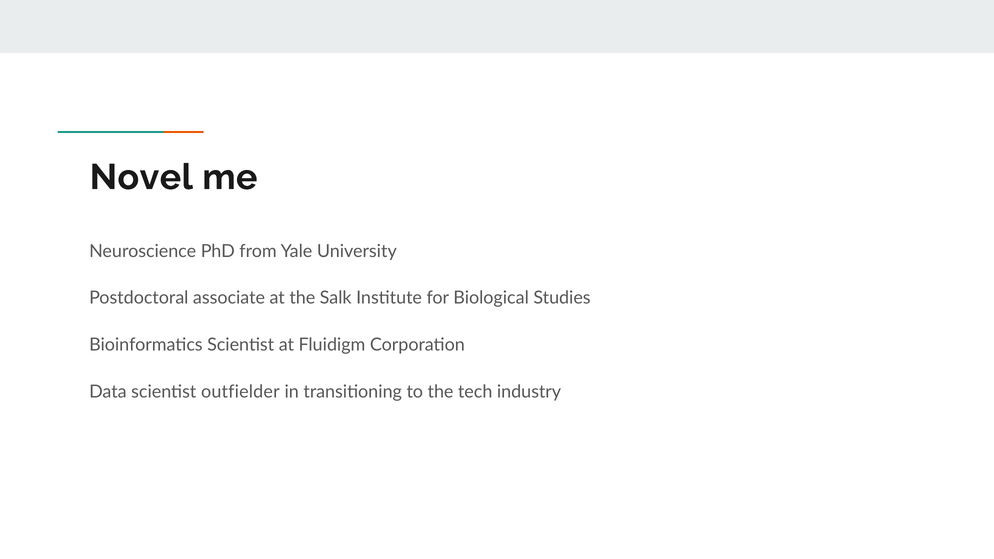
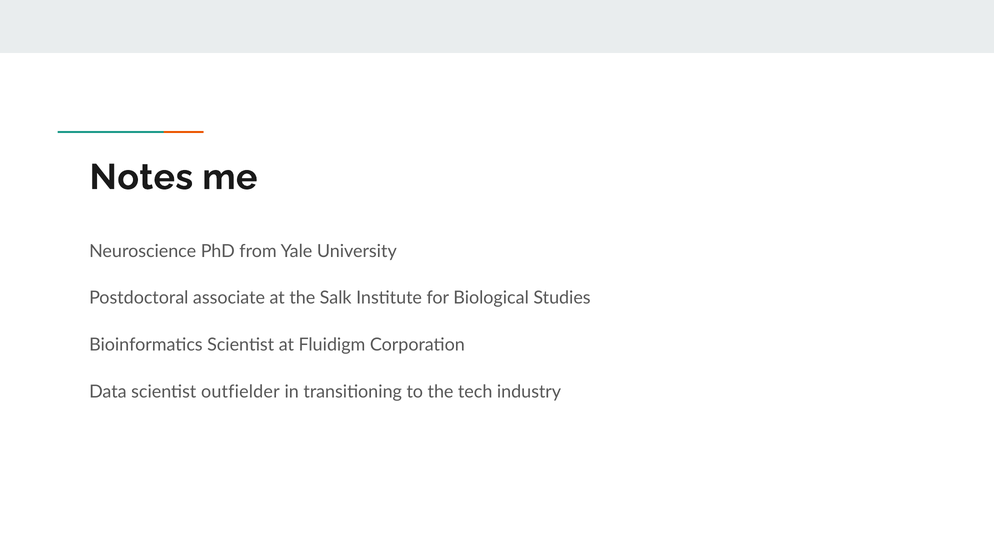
Novel: Novel -> Notes (141, 177)
